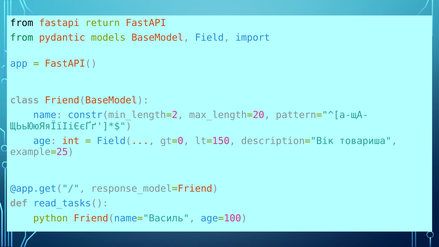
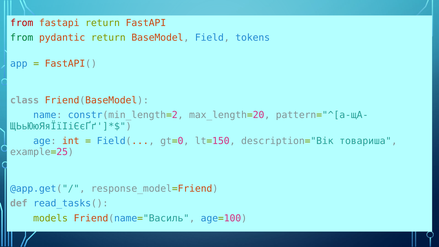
from colour: black -> red (22, 23)
pydantic models: models -> return (108, 38)
import: import -> tokens (253, 38)
python: python -> models (51, 218)
